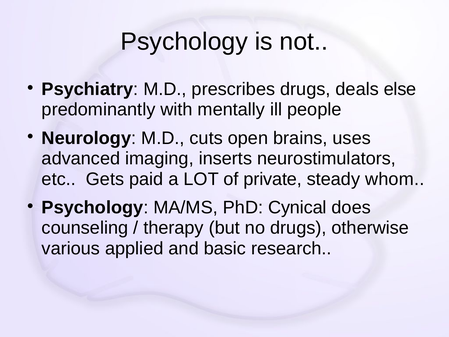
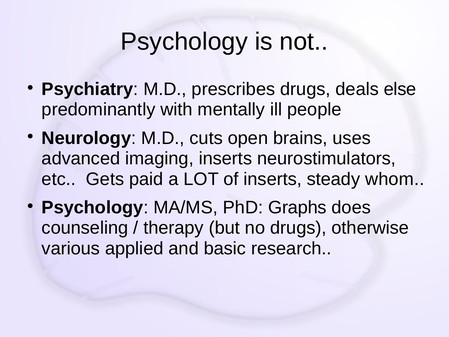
of private: private -> inserts (273, 179)
Cynical: Cynical -> Graphs (297, 208)
